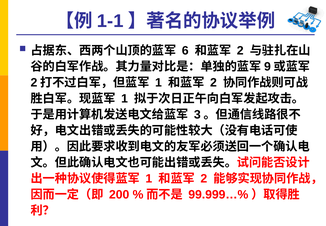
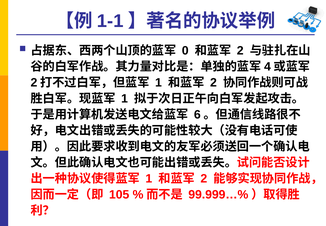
6: 6 -> 0 (185, 50)
9: 9 -> 4 (267, 66)
3: 3 -> 6 (197, 114)
200: 200 -> 105 (119, 194)
